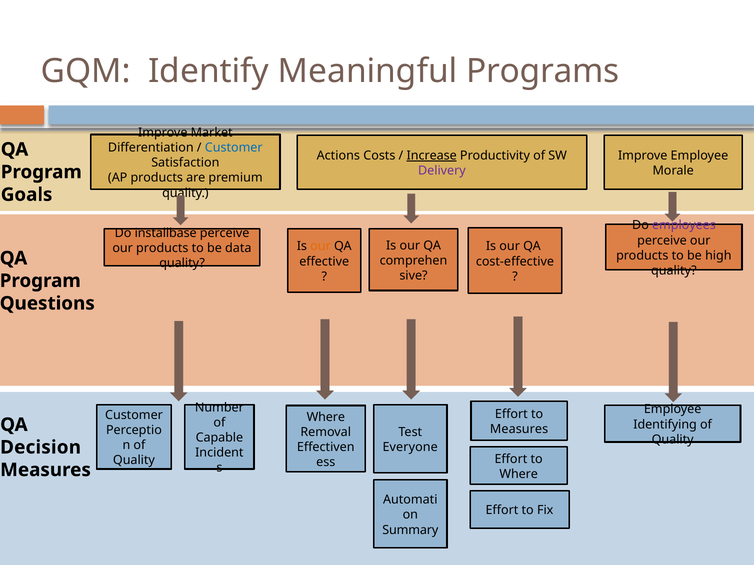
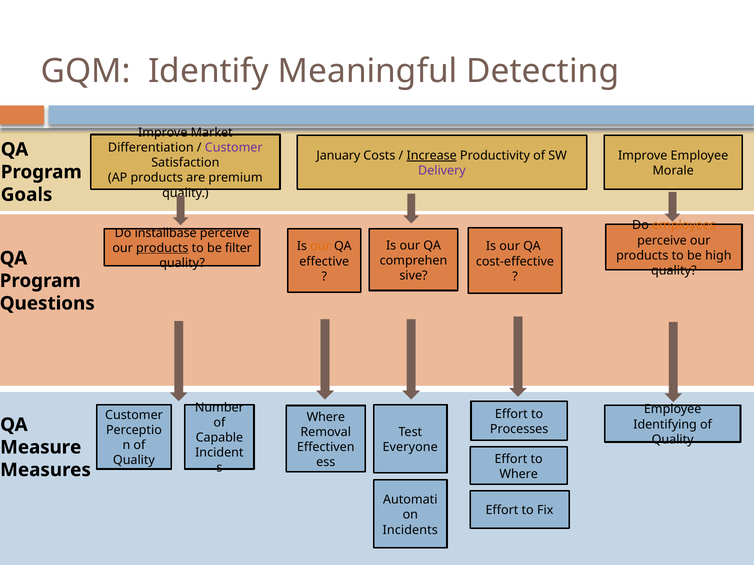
Programs: Programs -> Detecting (543, 71)
Customer colour: blue -> purple (234, 148)
Actions: Actions -> January (338, 156)
employees colour: purple -> orange (684, 225)
products underline: none -> present (162, 248)
data: data -> filter (238, 248)
Measures: Measures -> Processes (519, 429)
Decision: Decision -> Measure (41, 448)
Summary: Summary -> Incidents (410, 530)
